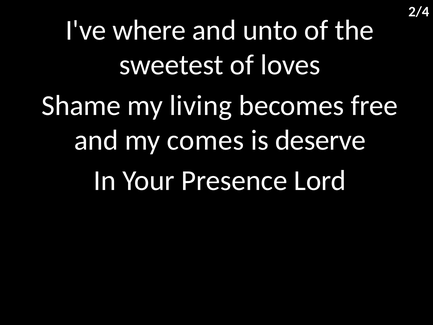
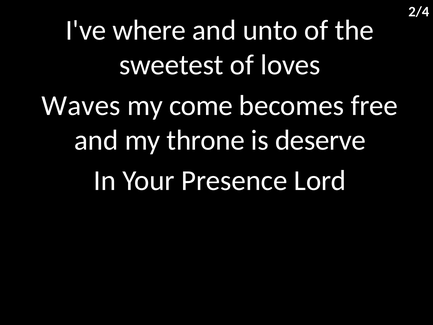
Shame: Shame -> Waves (81, 105)
living: living -> come (201, 105)
comes: comes -> throne (206, 140)
